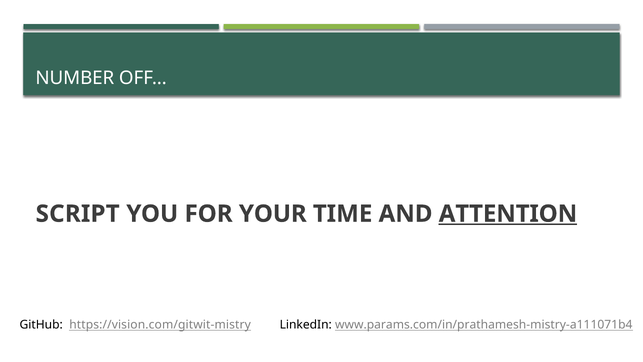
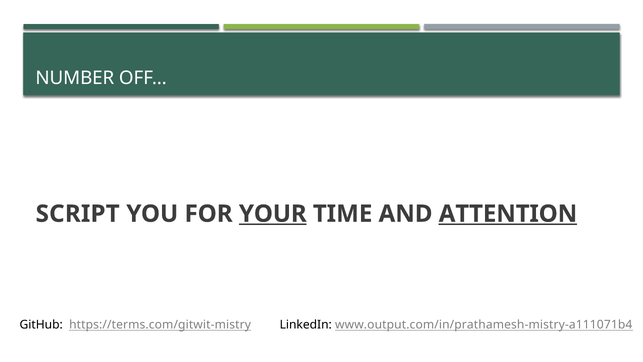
YOUR underline: none -> present (273, 214)
https://vision.com/gitwit-mistry: https://vision.com/gitwit-mistry -> https://terms.com/gitwit-mistry (160, 324)
www.params.com/in/prathamesh-mistry-a111071b4: www.params.com/in/prathamesh-mistry-a111071b4 -> www.output.com/in/prathamesh-mistry-a111071b4 (484, 324)
